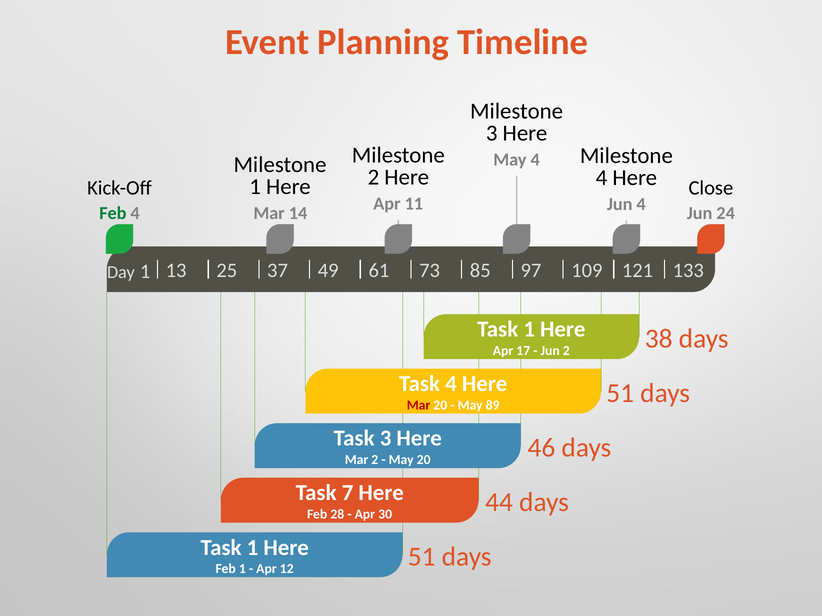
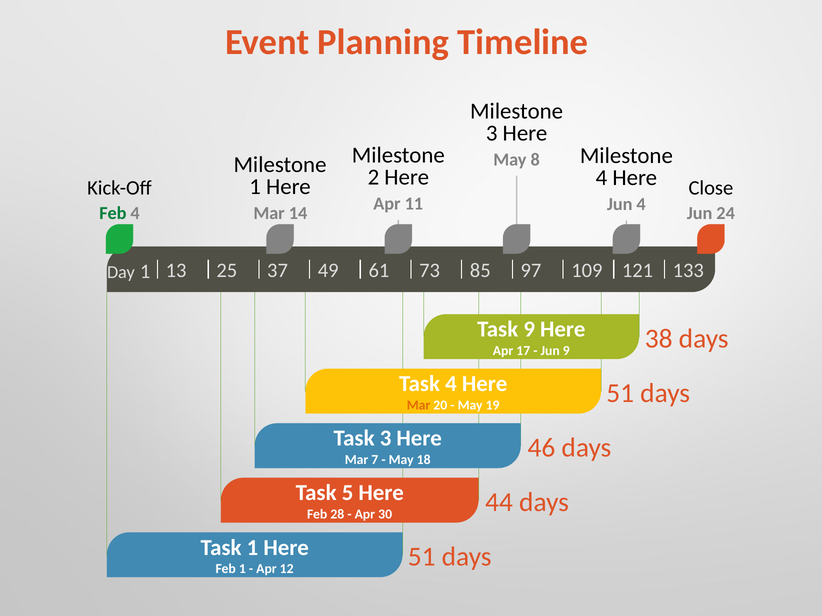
May 4: 4 -> 8 (535, 160)
1: 1 -> 9 (529, 330)
Jun 2: 2 -> 9 (566, 351)
Mar colour: red -> orange (419, 406)
89: 89 -> 19 (493, 406)
Mar 2: 2 -> 7 (375, 460)
May 20: 20 -> 18 (424, 460)
7: 7 -> 5 (348, 493)
